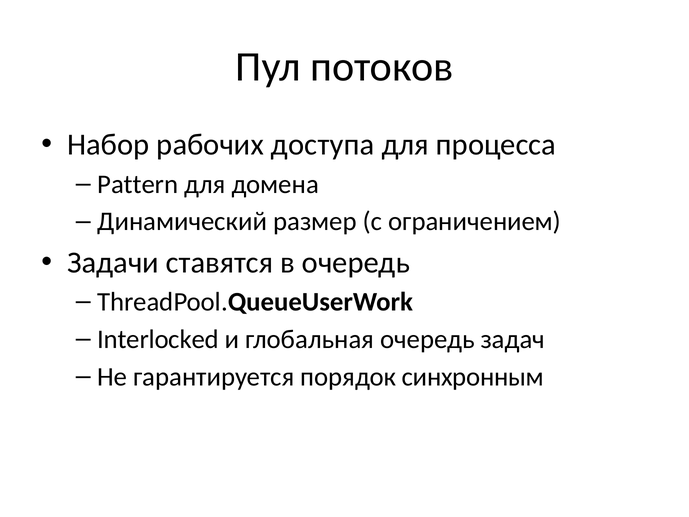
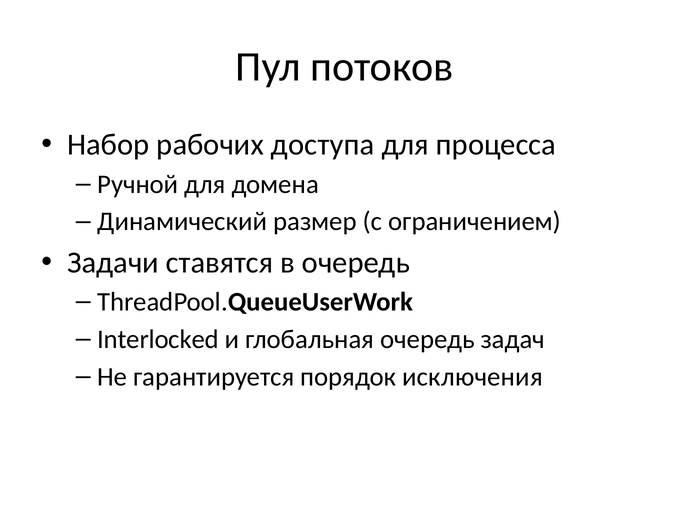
Pattern: Pattern -> Ручной (138, 184)
синхронным: синхронным -> исключения (473, 377)
